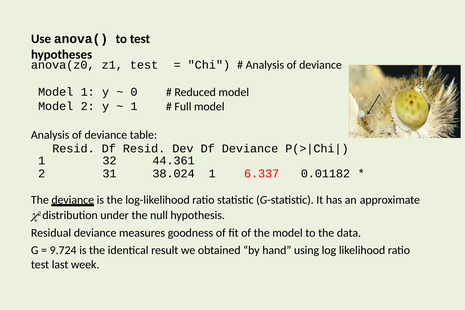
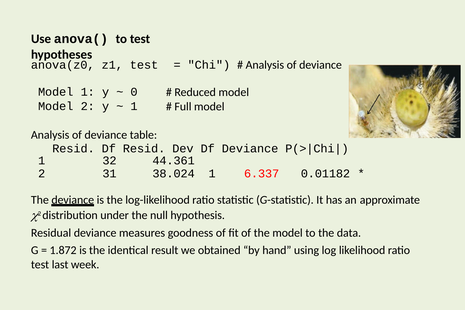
9.724: 9.724 -> 1.872 (63, 250)
